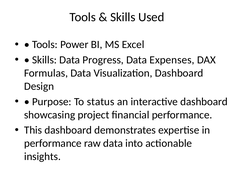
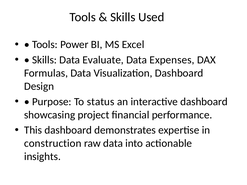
Progress: Progress -> Evaluate (103, 60)
performance: performance -> construction (53, 144)
